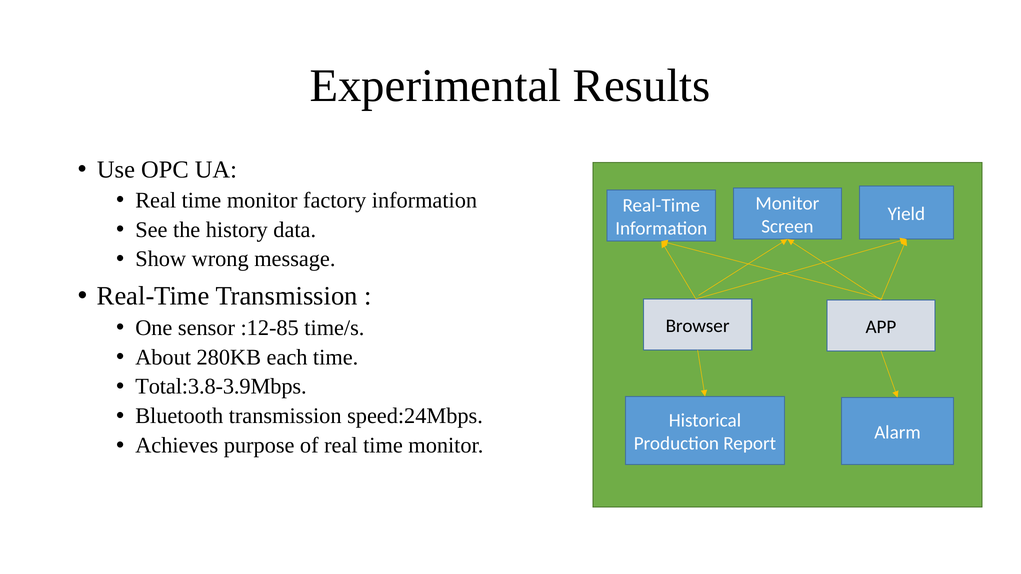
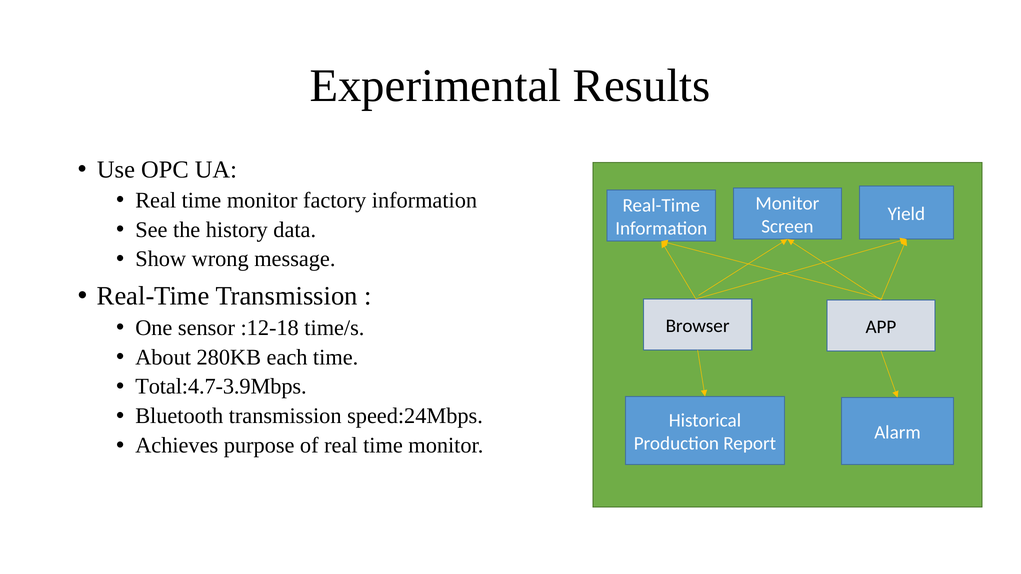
:12-85: :12-85 -> :12-18 (270, 328)
Total:3.8-3.9Mbps: Total:3.8-3.9Mbps -> Total:4.7-3.9Mbps (221, 387)
